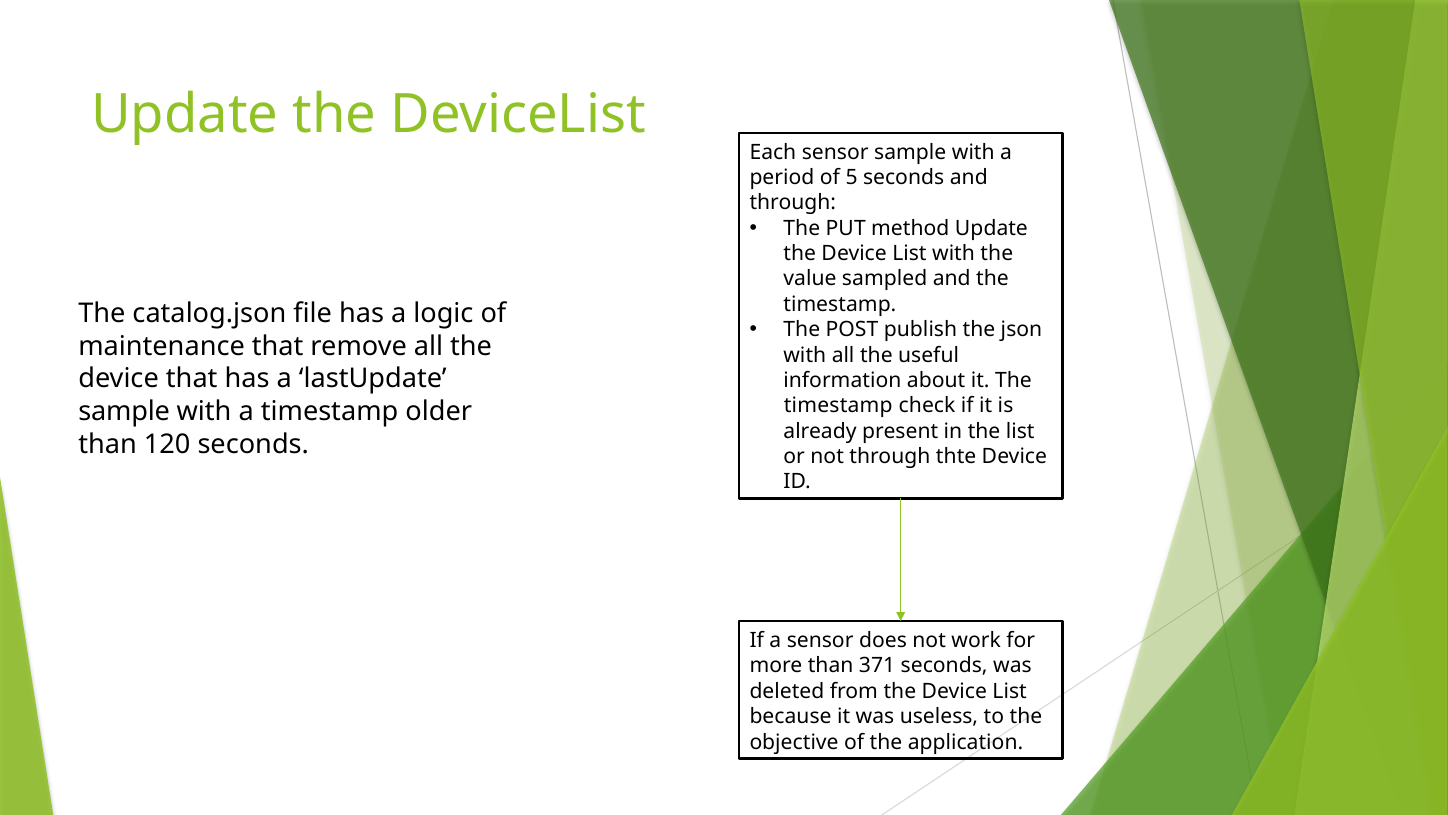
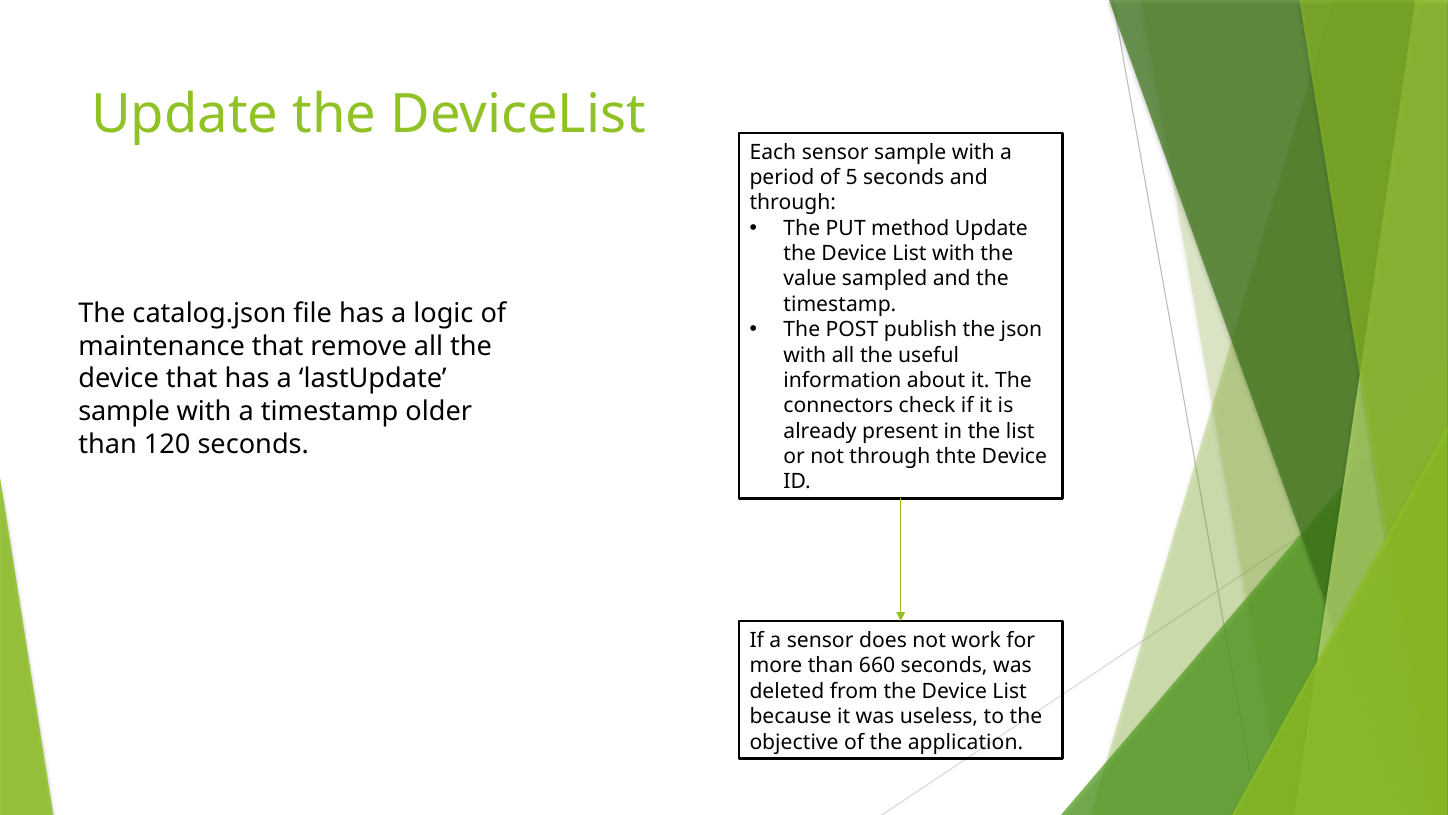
timestamp: timestamp -> connectors (838, 406)
371: 371 -> 660 (877, 666)
